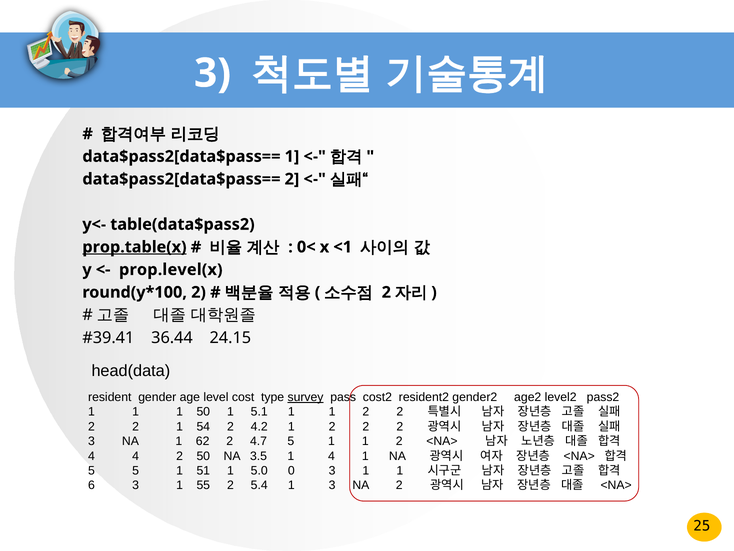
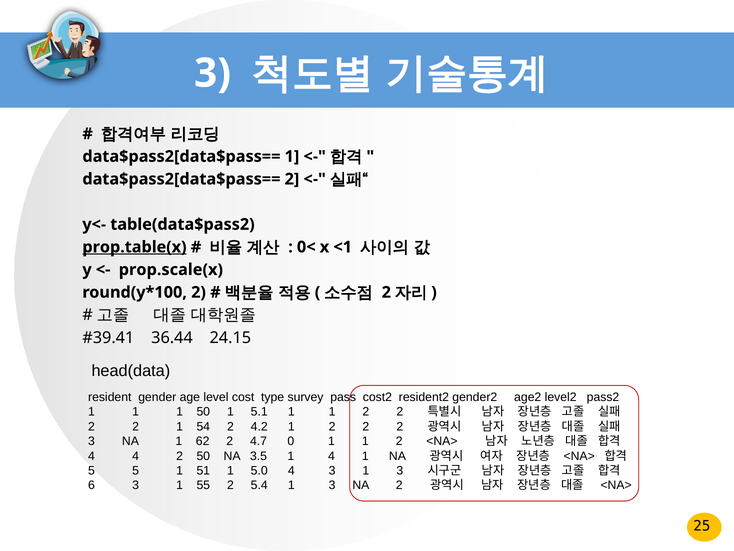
prop.level(x: prop.level(x -> prop.scale(x (171, 269)
survey underline: present -> none (306, 397)
4.7 5: 5 -> 0 (291, 441)
5.0 0: 0 -> 4 (291, 470)
3 1 1: 1 -> 3 (400, 470)
